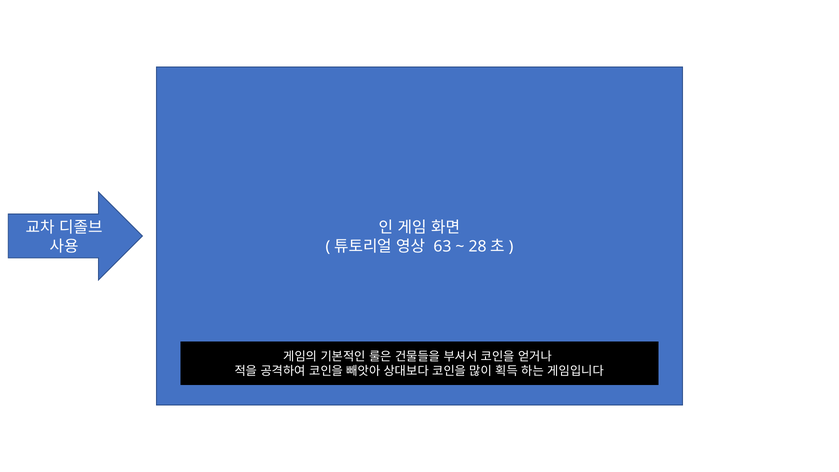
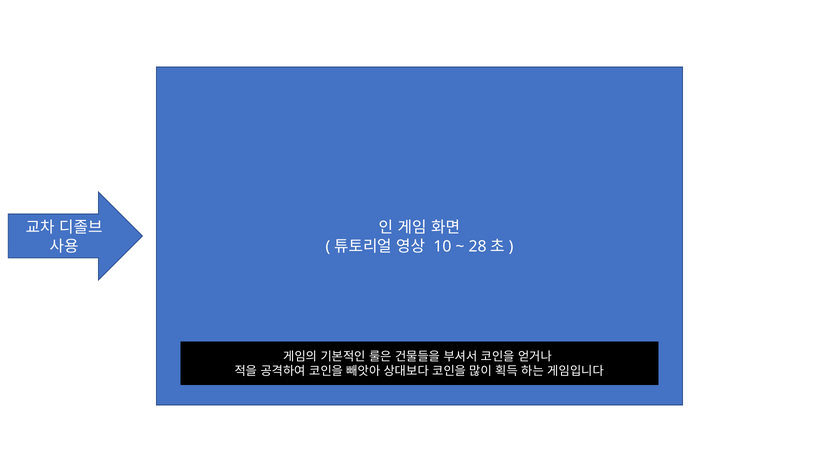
63: 63 -> 10 (442, 246)
